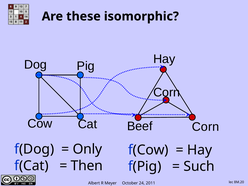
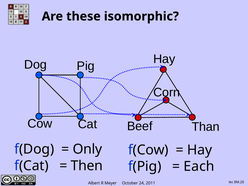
Beef Corn: Corn -> Than (206, 127)
Such: Such -> Each (199, 166)
